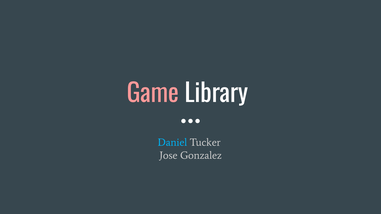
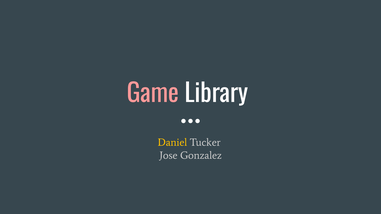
Daniel colour: light blue -> yellow (172, 143)
